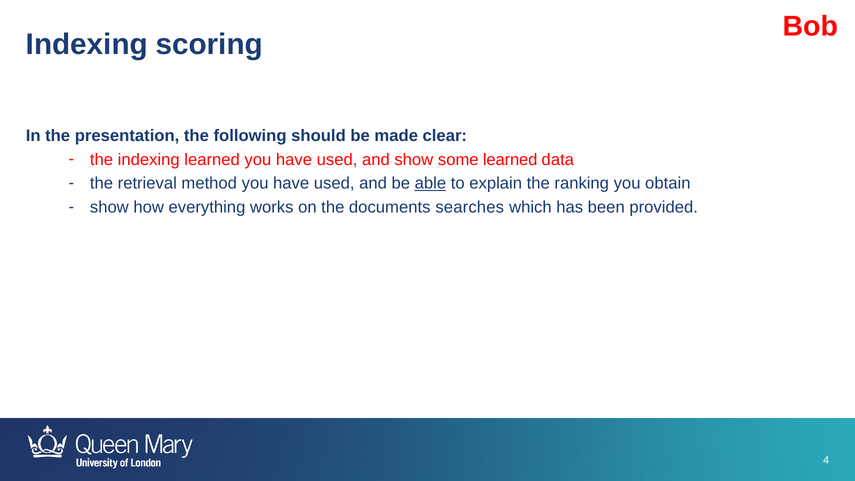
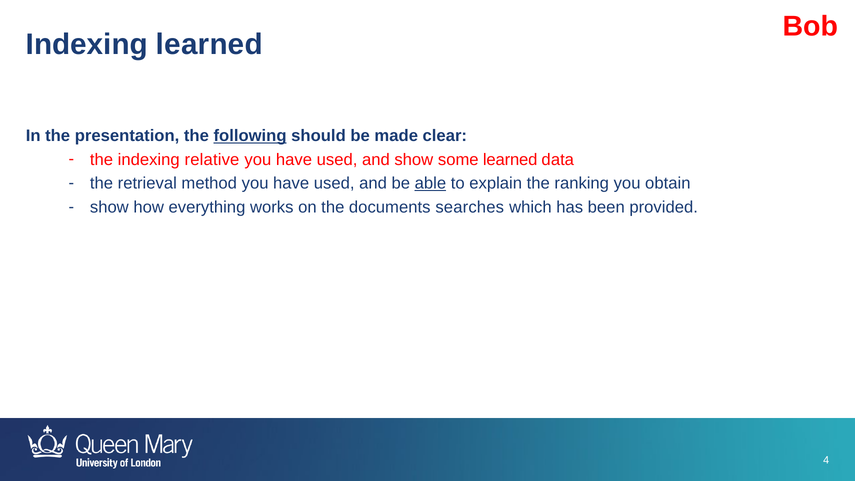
Indexing scoring: scoring -> learned (209, 45)
following underline: none -> present (250, 136)
indexing learned: learned -> relative (212, 160)
